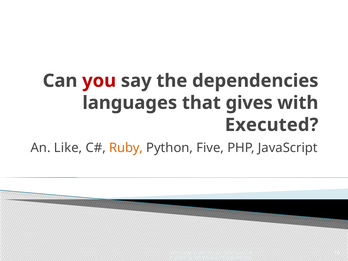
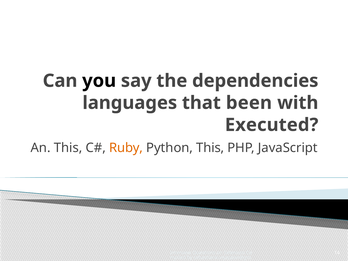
you colour: red -> black (99, 81)
gives: gives -> been (249, 103)
An Like: Like -> This (68, 148)
Python Five: Five -> This (210, 148)
